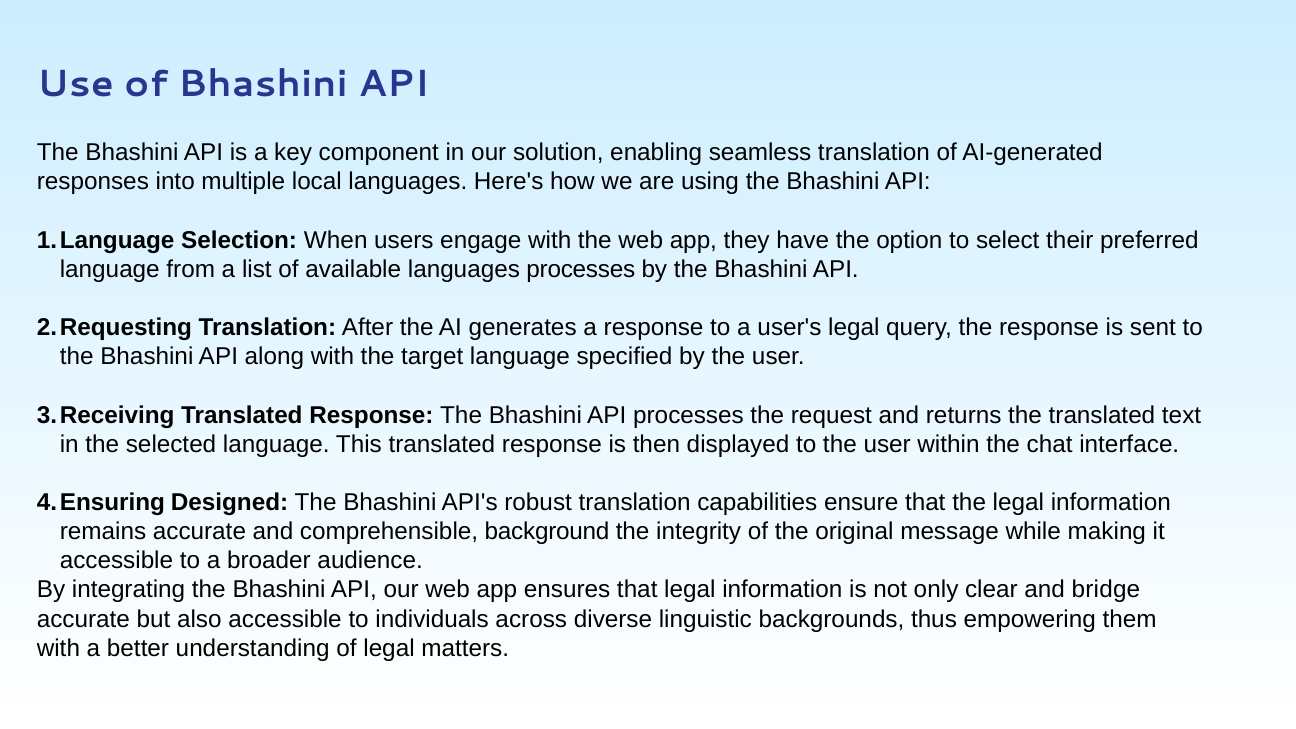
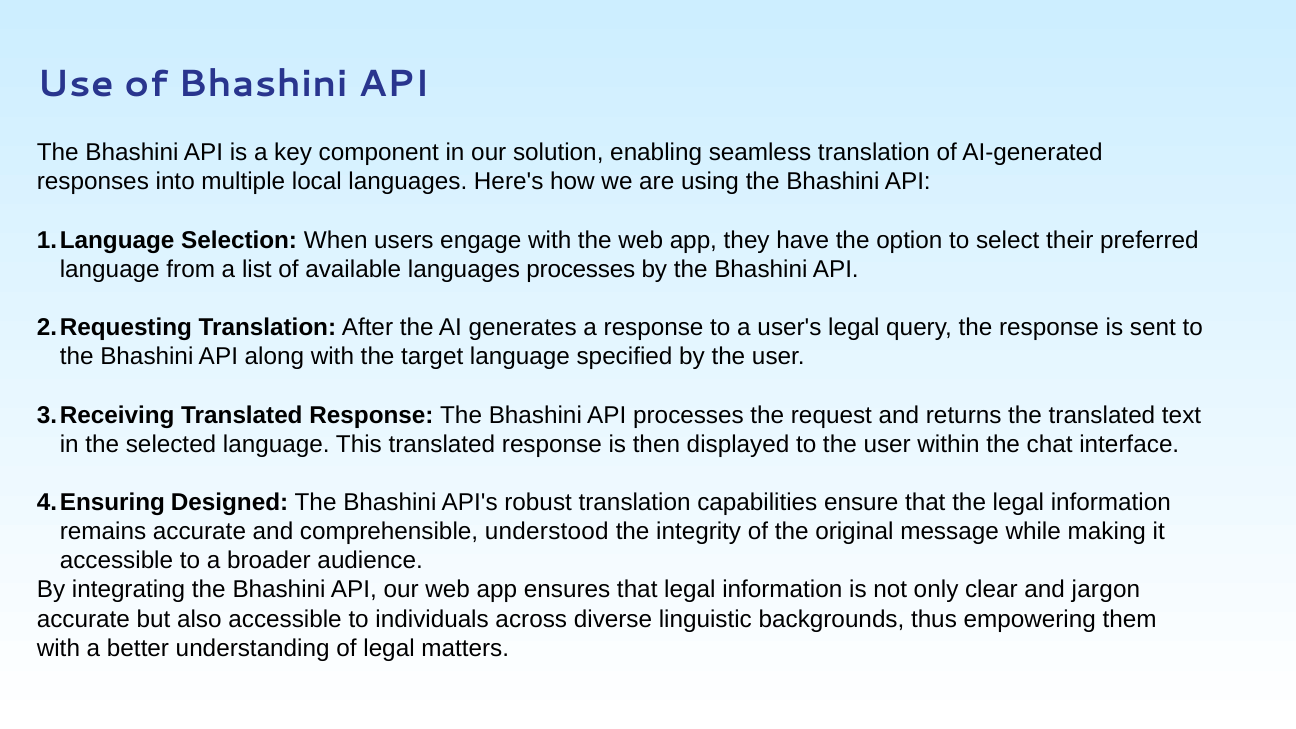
background: background -> understood (547, 532)
bridge: bridge -> jargon (1106, 590)
